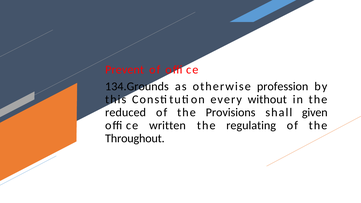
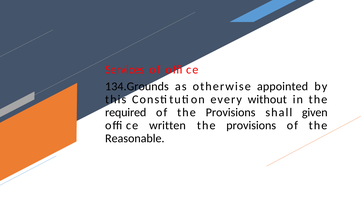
Prevent: Prevent -> Services (125, 70)
profession: profession -> appointed (283, 86)
reduced: reduced -> required (126, 112)
regulating: regulating -> provisions (251, 125)
Throughout: Throughout -> Reasonable (135, 138)
